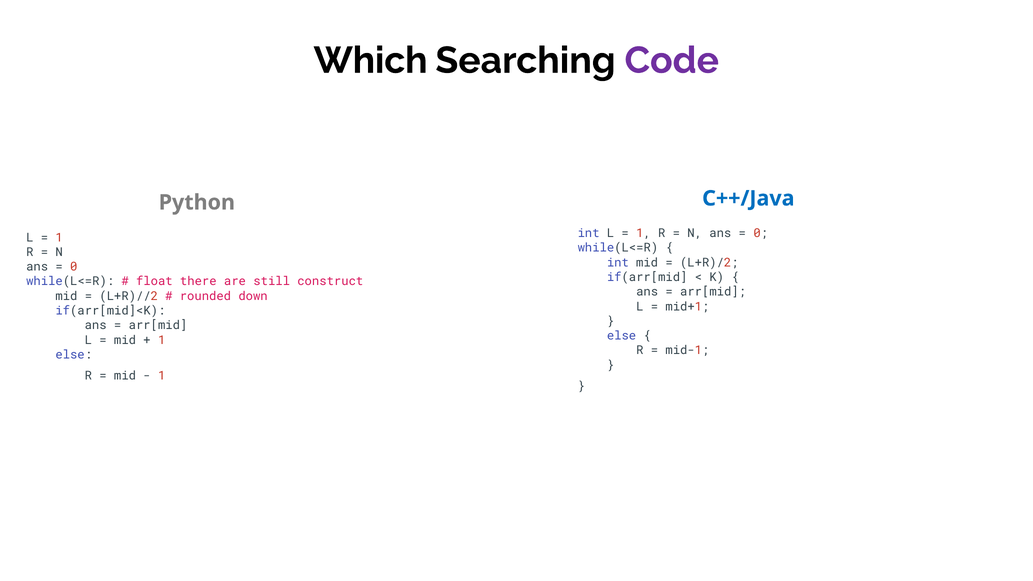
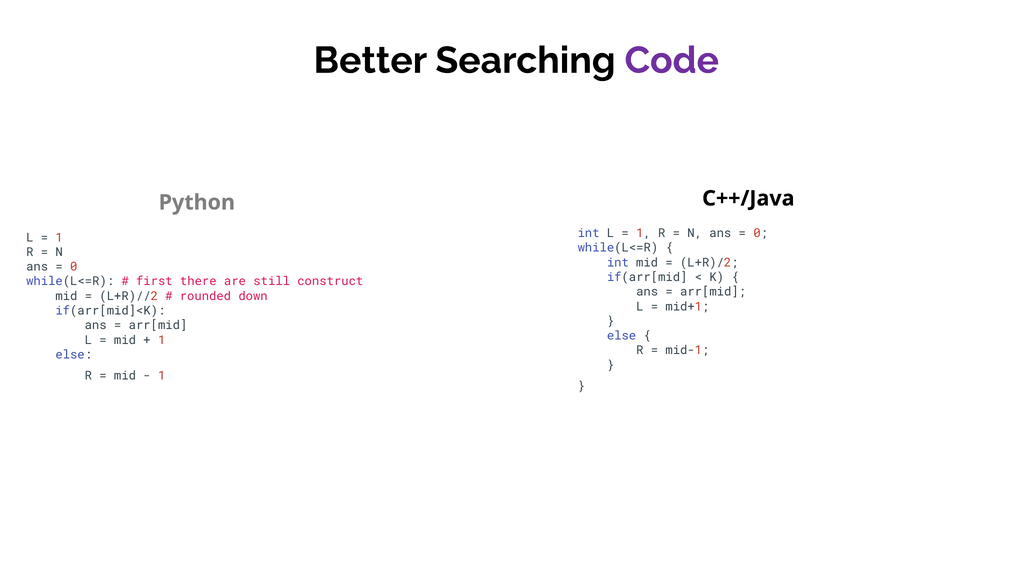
Which: Which -> Better (370, 60)
C++/Java colour: blue -> black (748, 198)
float: float -> first (154, 281)
